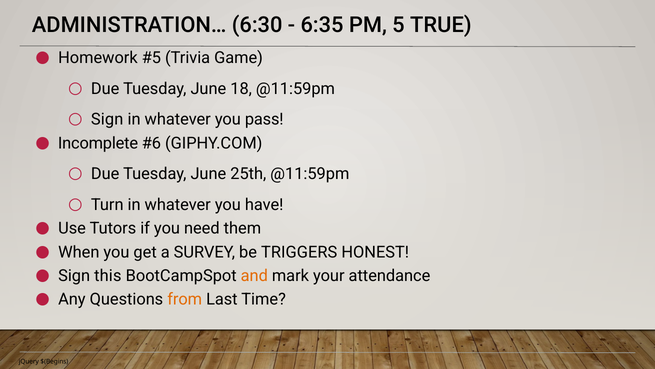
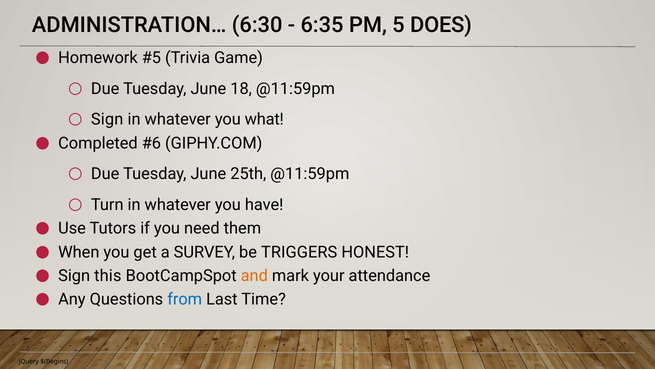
TRUE: TRUE -> DOES (441, 25)
pass: pass -> what (264, 119)
Incomplete: Incomplete -> Completed (98, 143)
from colour: orange -> blue (185, 299)
